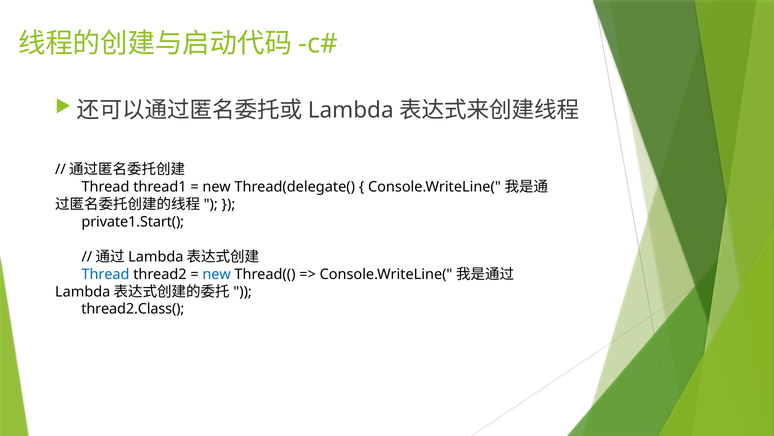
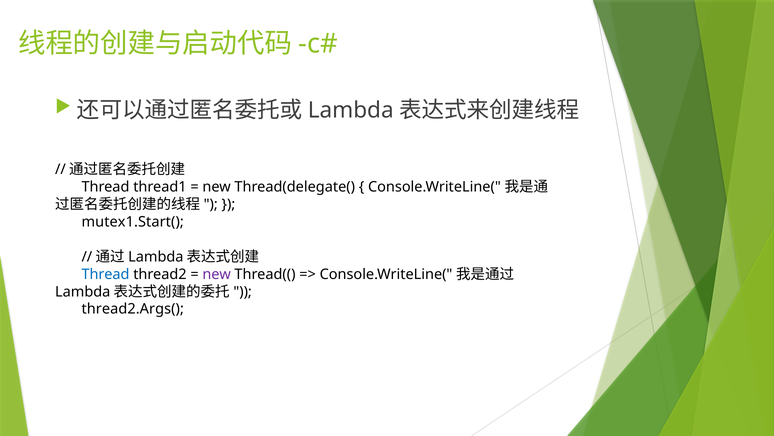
private1.Start(: private1.Start( -> mutex1.Start( (133, 222)
new colour: blue -> purple (217, 274)
thread2.Class(: thread2.Class( -> thread2.Args( (133, 309)
